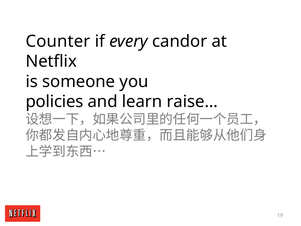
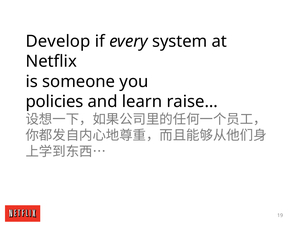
Counter: Counter -> Develop (58, 41)
candor: candor -> system (180, 41)
